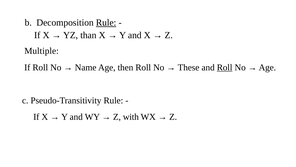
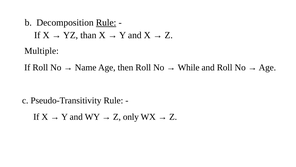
These: These -> While (189, 67)
Roll underline: present -> none (225, 67)
with: with -> only (131, 117)
